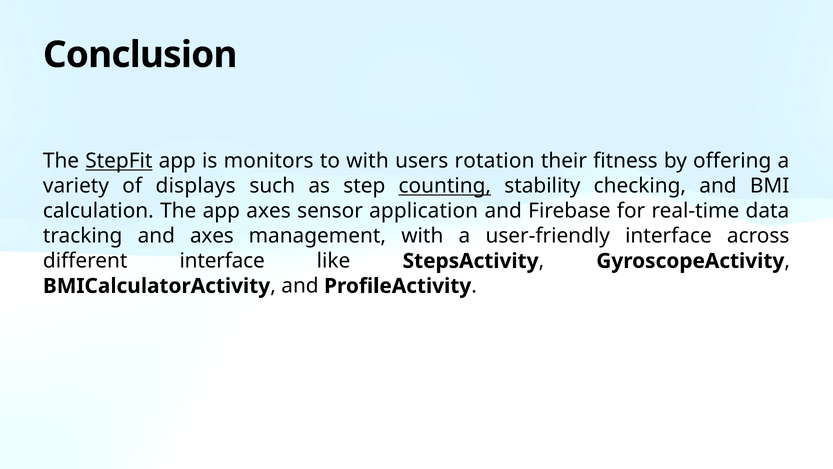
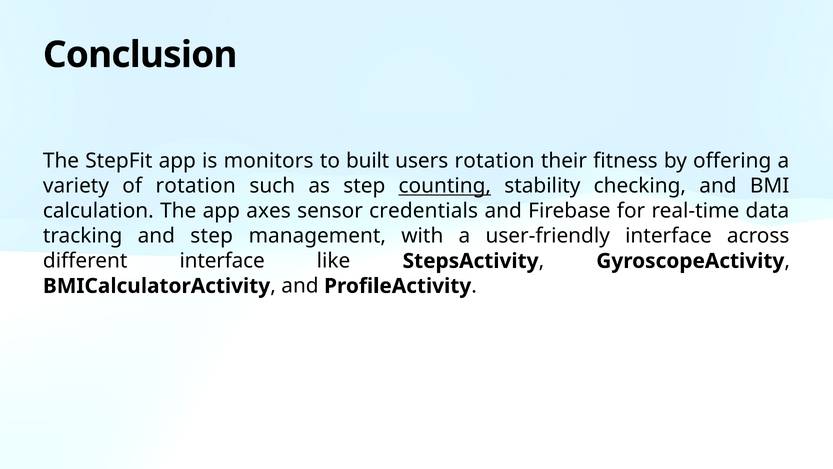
StepFit underline: present -> none (119, 161)
to with: with -> built (368, 161)
of displays: displays -> rotation (196, 186)
application: application -> credentials (424, 211)
and axes: axes -> step (212, 236)
